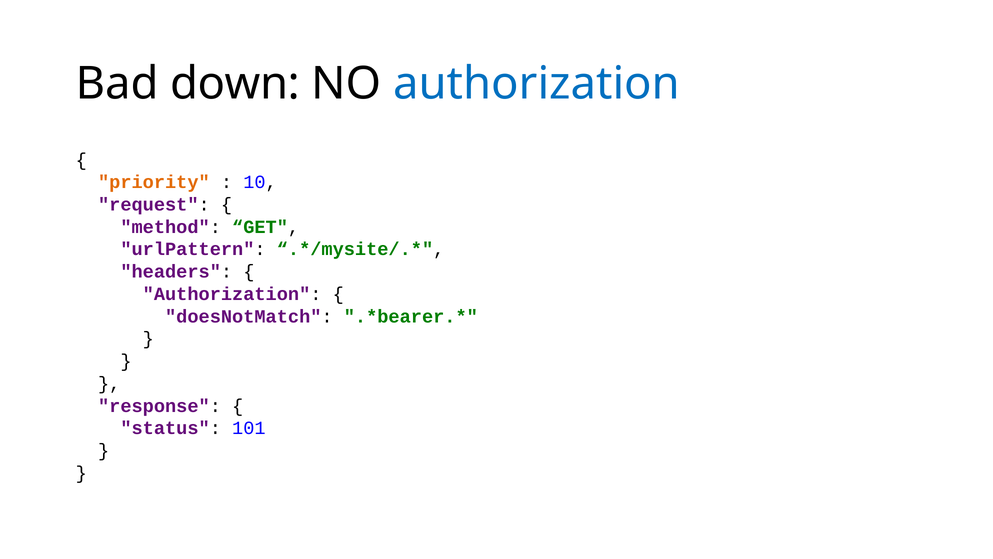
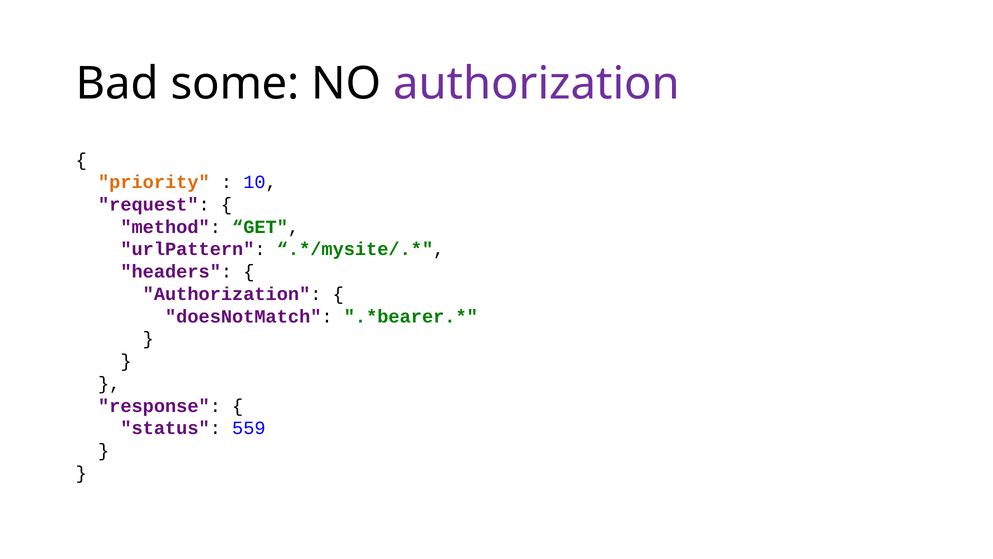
down: down -> some (235, 83)
authorization colour: blue -> purple (537, 83)
101: 101 -> 559 (249, 428)
